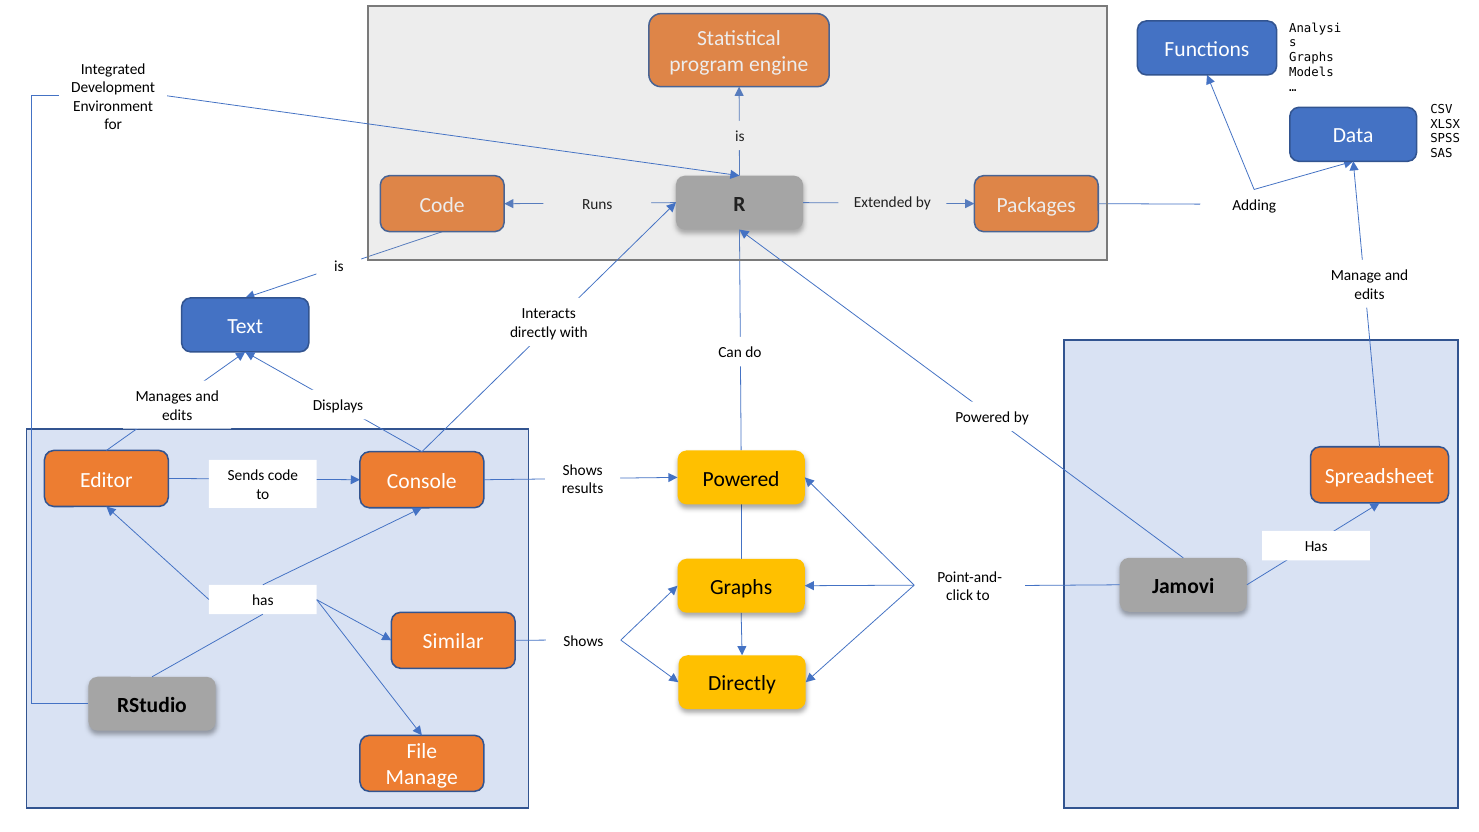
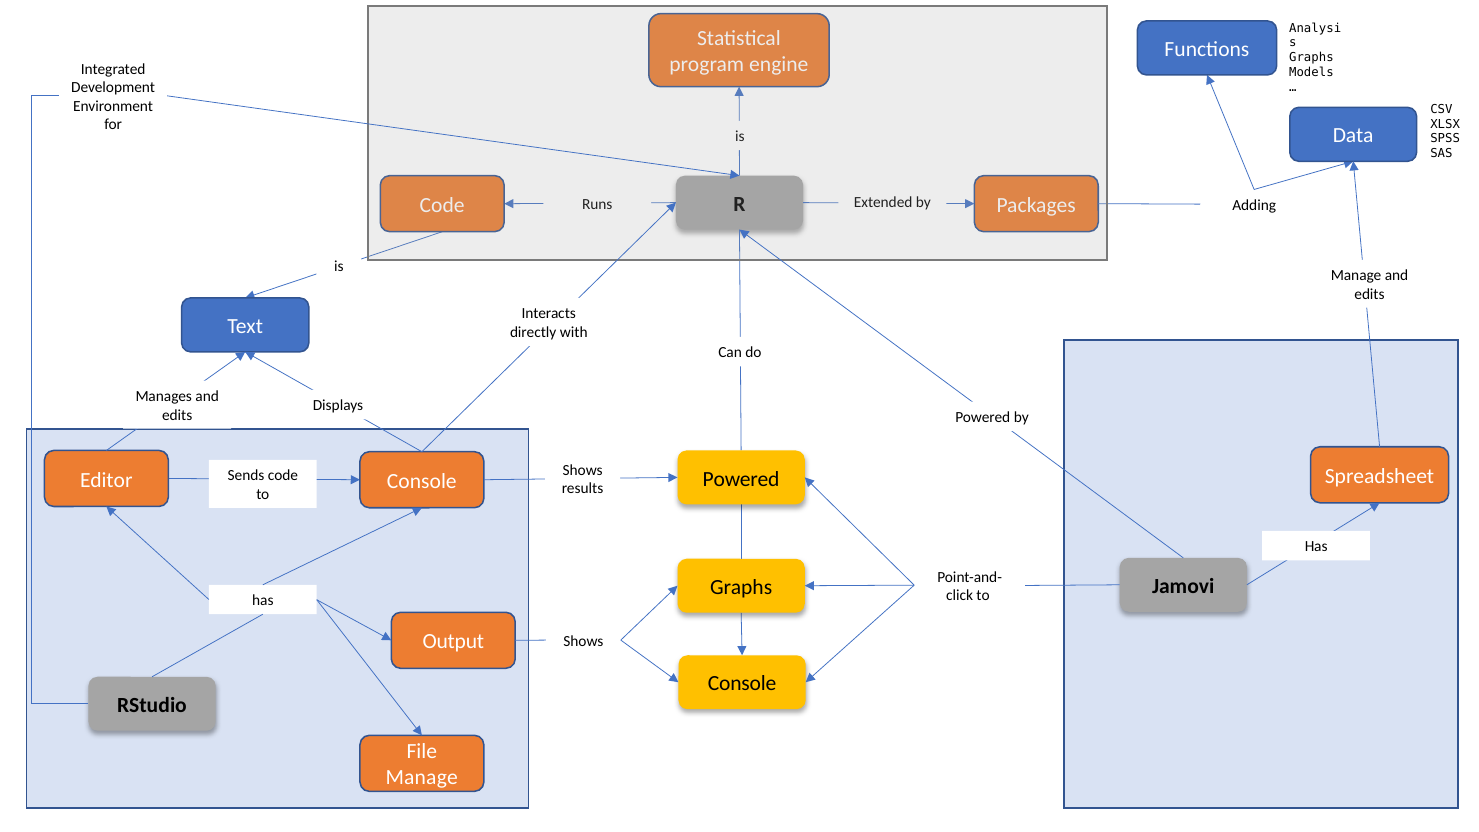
Similar: Similar -> Output (453, 642)
Directly: Directly -> Console (742, 684)
